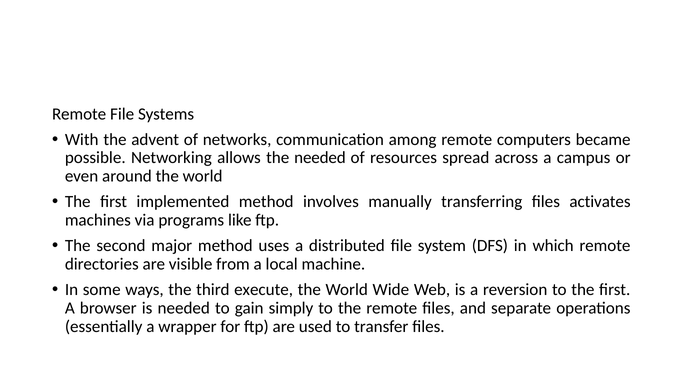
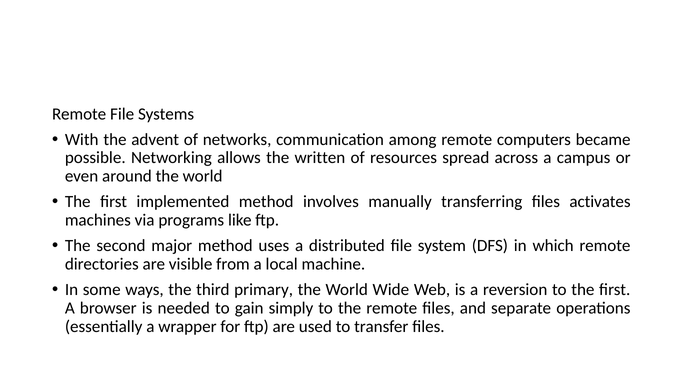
the needed: needed -> written (320, 158)
execute: execute -> primary (264, 290)
